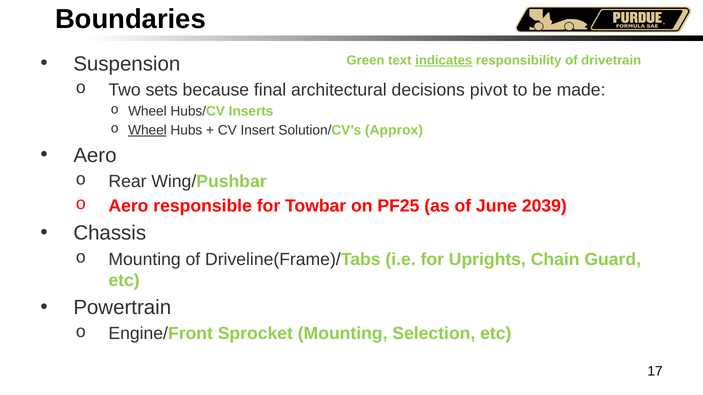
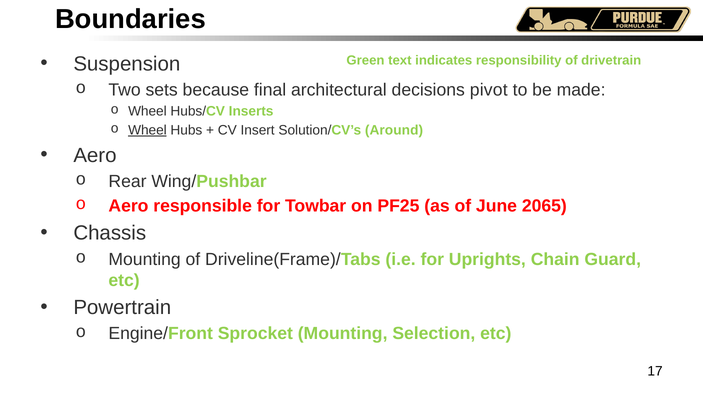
indicates underline: present -> none (444, 60)
Approx: Approx -> Around (394, 130)
2039: 2039 -> 2065 (544, 206)
